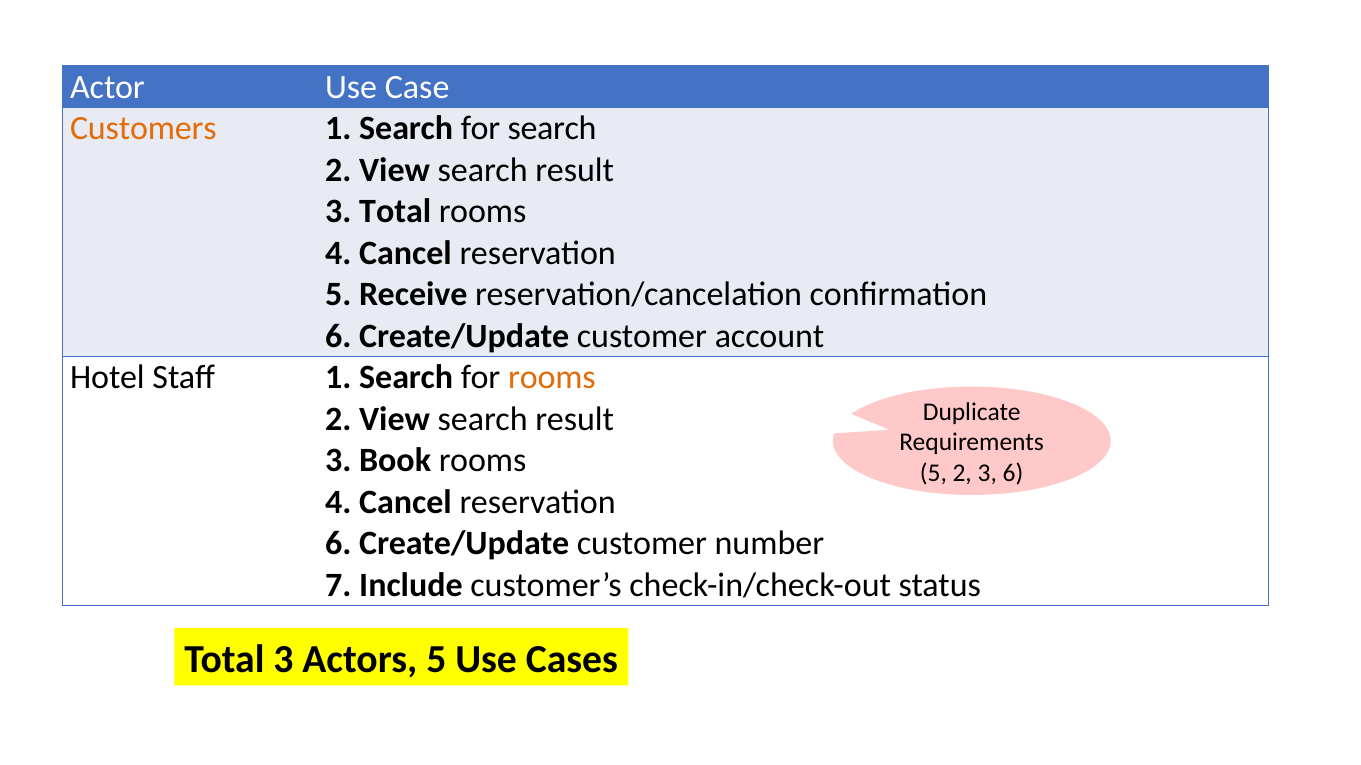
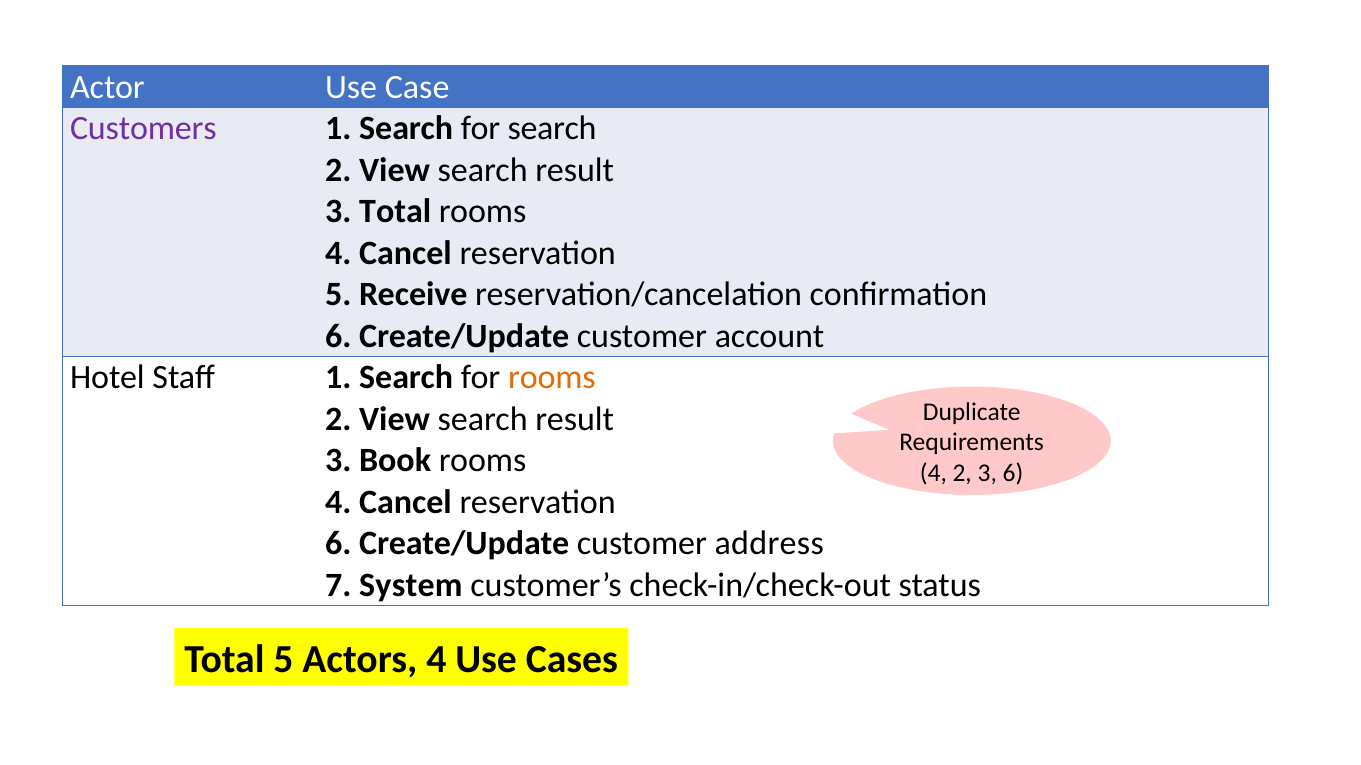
Customers colour: orange -> purple (143, 129)
5: 5 -> 4 (933, 473)
number: number -> address (769, 544)
Include: Include -> System (411, 585)
Total 3: 3 -> 5 (283, 660)
Actors 5: 5 -> 4 (436, 660)
